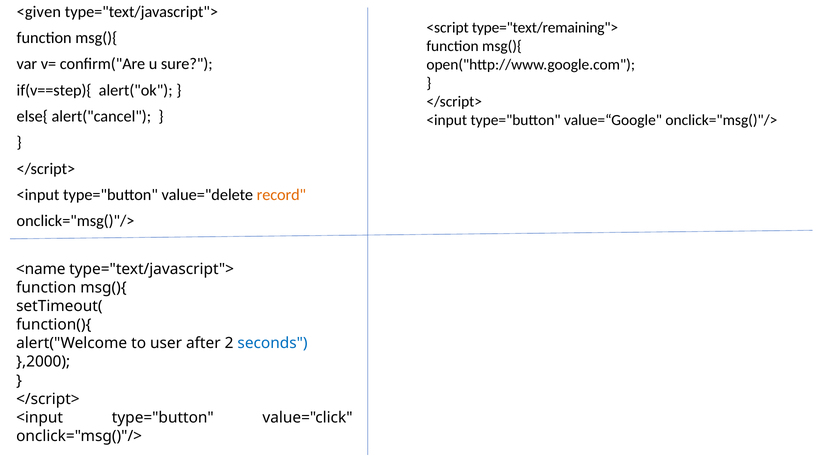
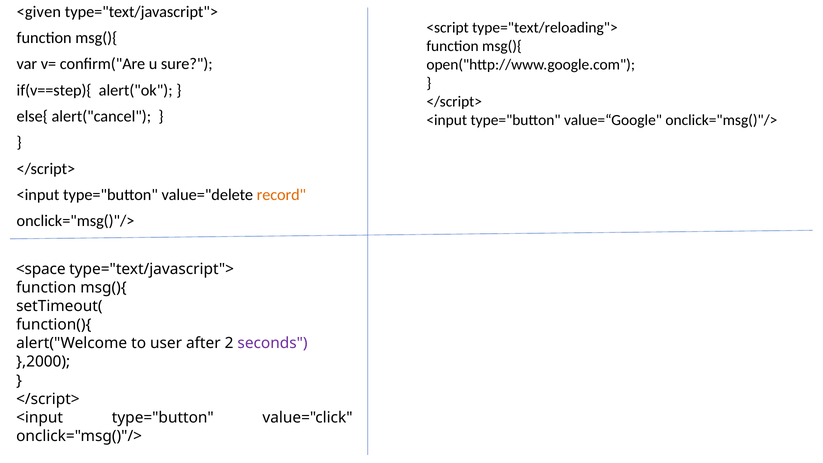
type="text/remaining">: type="text/remaining"> -> type="text/reloading"> (545, 28)
<name: <name -> <space (41, 269)
seconds colour: blue -> purple (273, 343)
